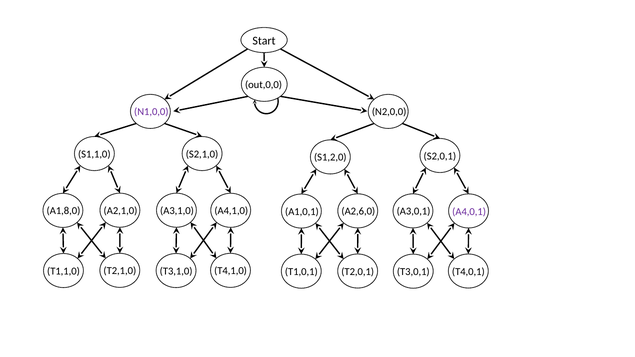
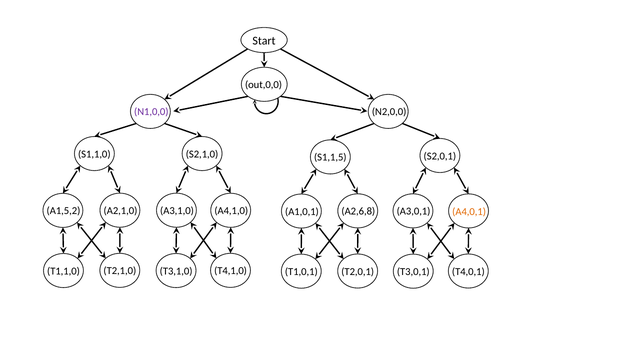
S1,2,0: S1,2,0 -> S1,1,5 (330, 158)
A1,8,0: A1,8,0 -> A1,5,2 (63, 211)
A4,0,1 colour: purple -> orange (469, 212)
A2,6,0: A2,6,0 -> A2,6,8 (358, 212)
